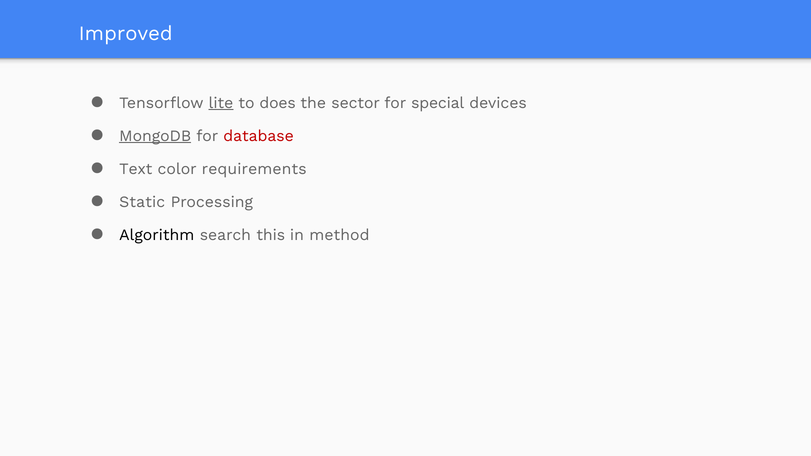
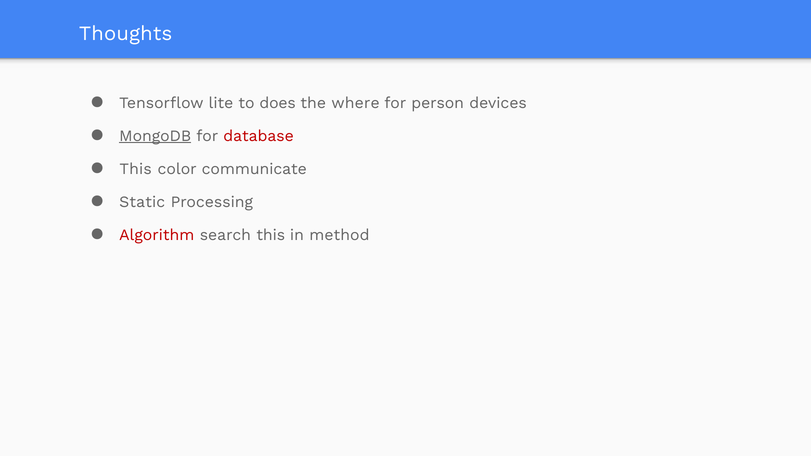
Improved: Improved -> Thoughts (126, 33)
lite underline: present -> none (221, 103)
sector: sector -> where (356, 103)
special: special -> person (438, 103)
Text: Text -> This (136, 169)
requirements: requirements -> communicate (254, 169)
Algorithm colour: black -> red (157, 235)
